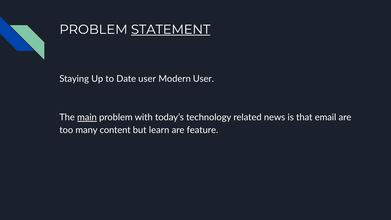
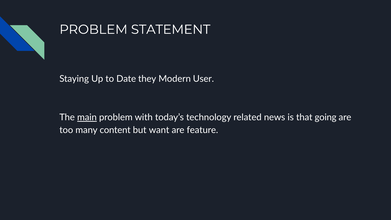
STATEMENT underline: present -> none (171, 29)
Date user: user -> they (147, 79)
email: email -> going (326, 117)
learn: learn -> want (159, 130)
